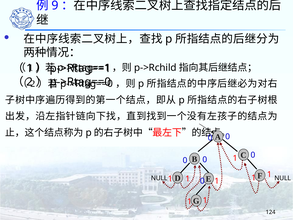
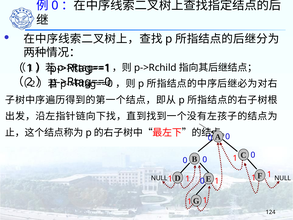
9: 9 -> 0 (55, 5)
